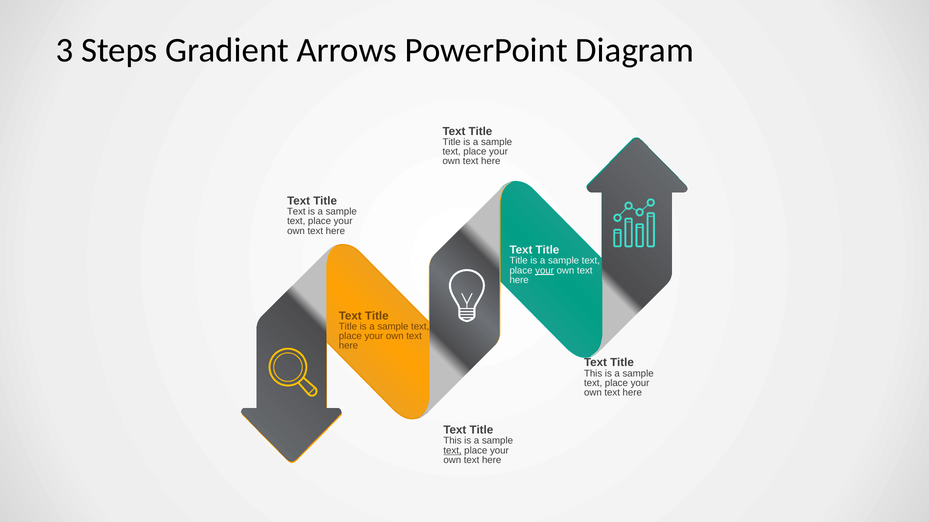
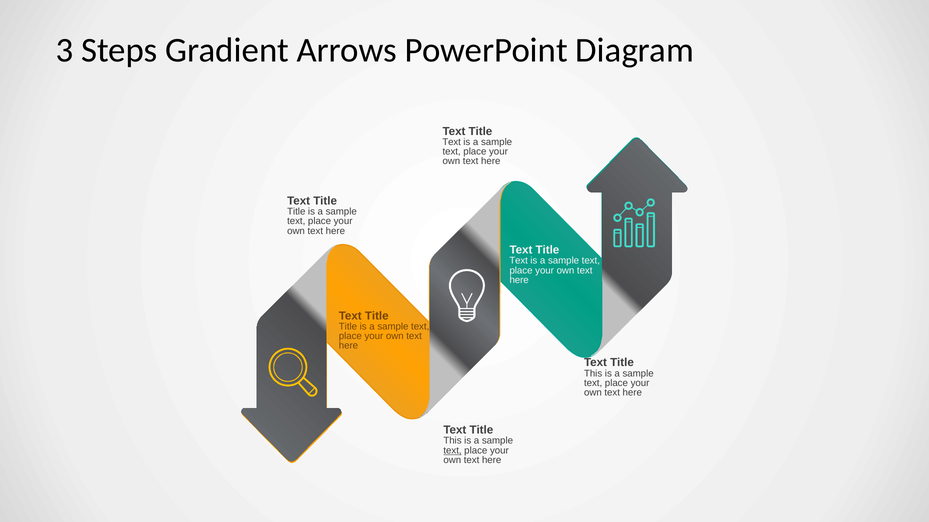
Title: Title -> Text (452, 142)
Text: Text -> Title (296, 212)
Title: Title -> Text (519, 261)
your underline: present -> none (545, 271)
